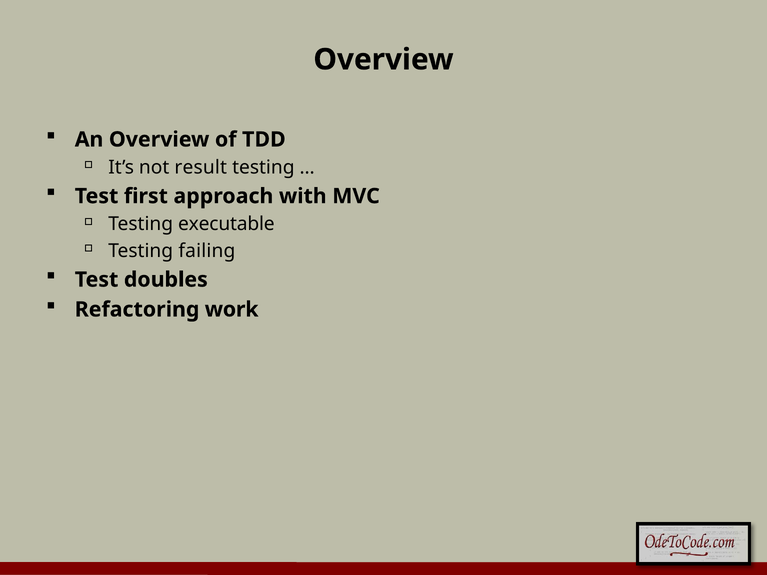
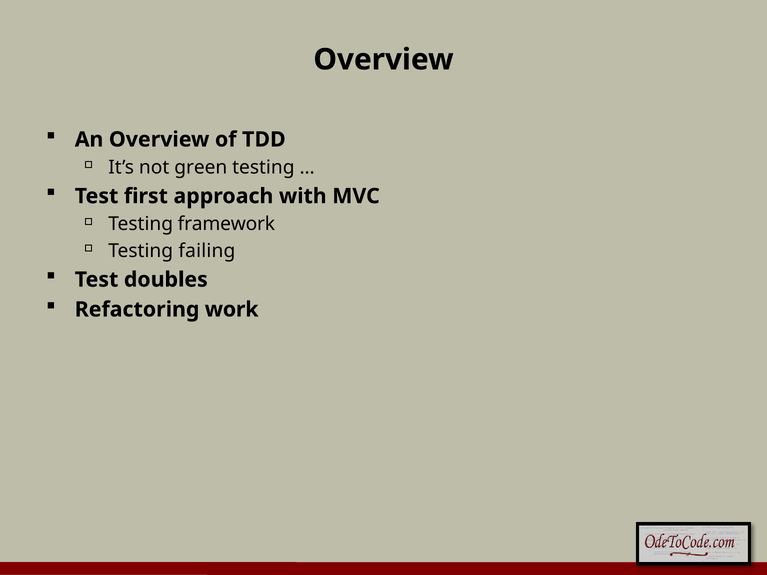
result: result -> green (201, 168)
executable: executable -> framework (226, 224)
